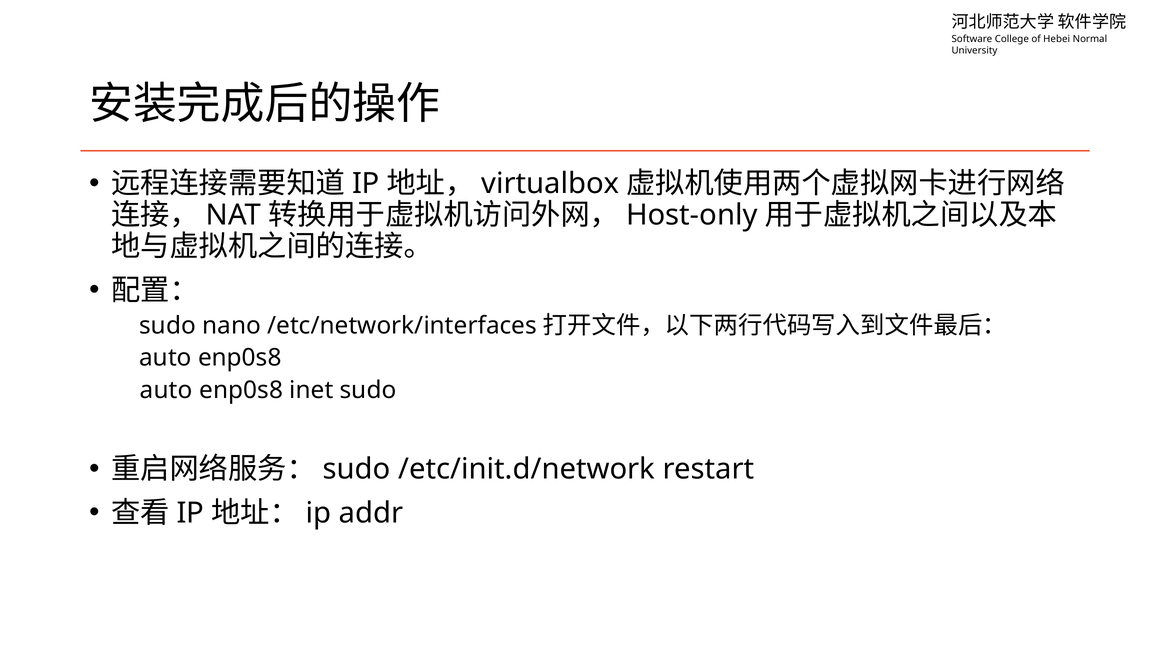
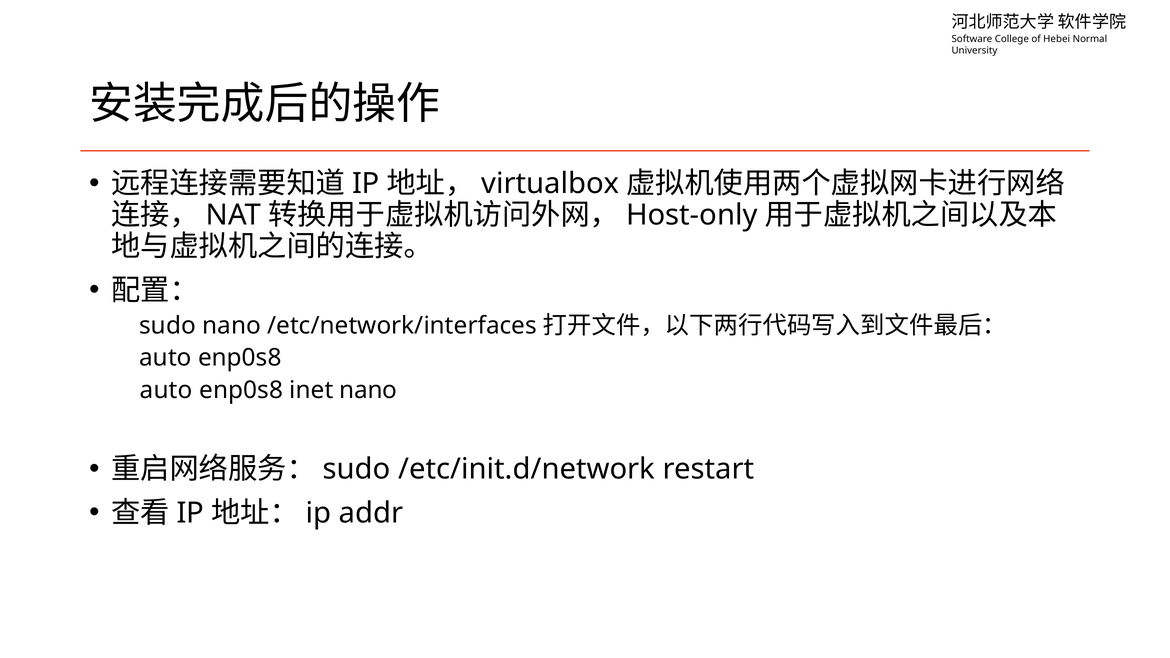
inet sudo: sudo -> nano (368, 390)
